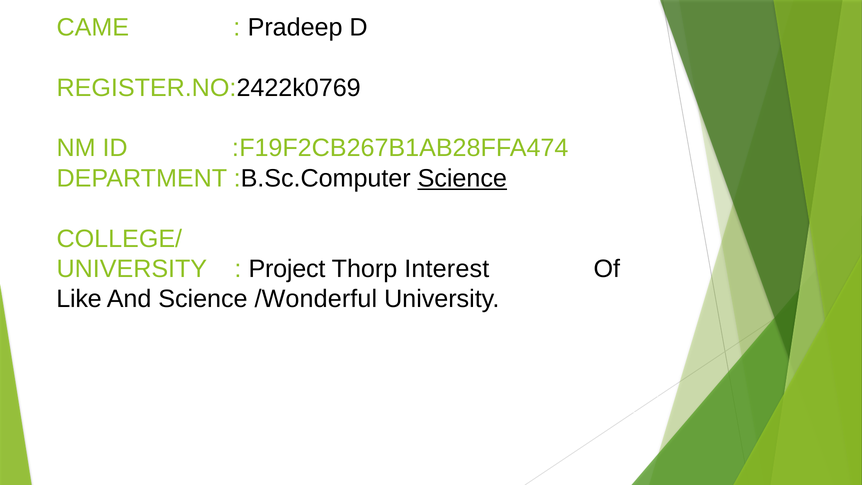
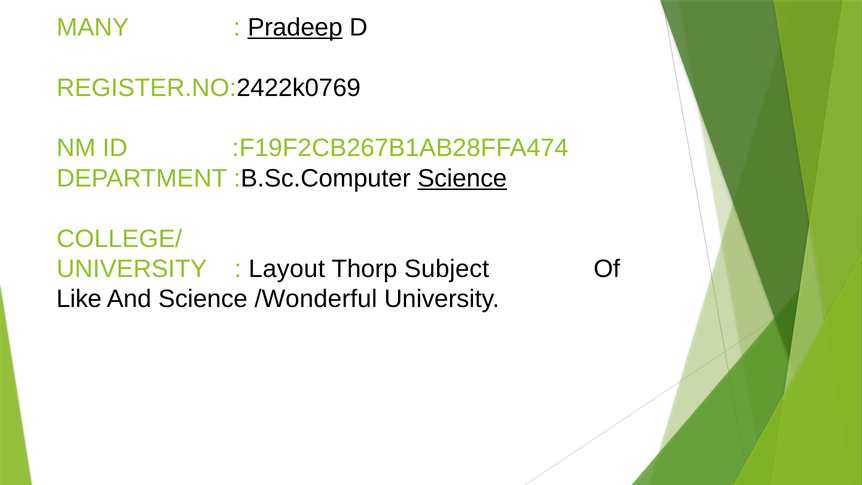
CAME: CAME -> MANY (93, 27)
Pradeep underline: none -> present (295, 27)
Project: Project -> Layout (287, 269)
Interest: Interest -> Subject (447, 269)
